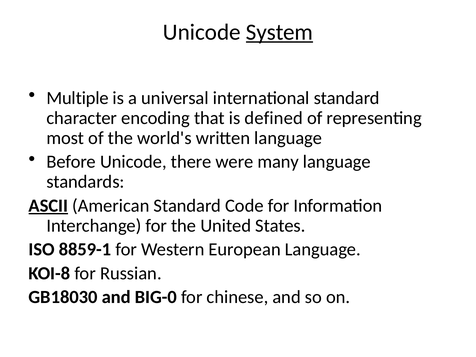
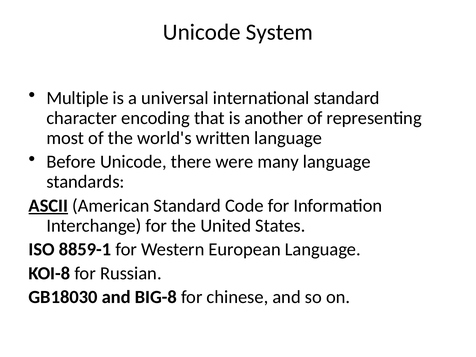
System underline: present -> none (280, 32)
defined: defined -> another (274, 118)
BIG-0: BIG-0 -> BIG-8 (156, 297)
